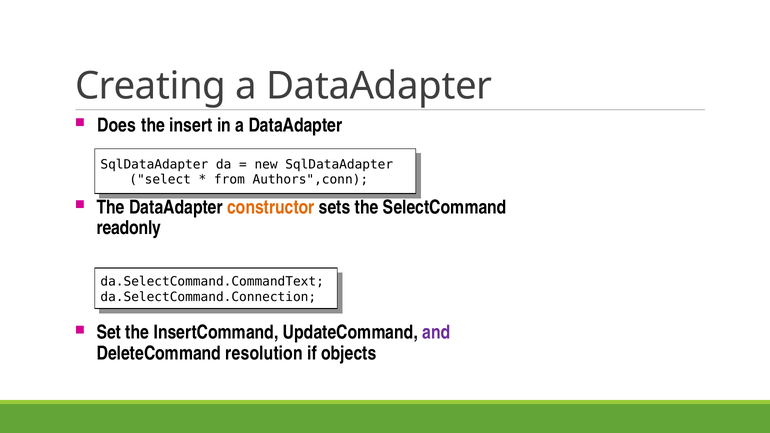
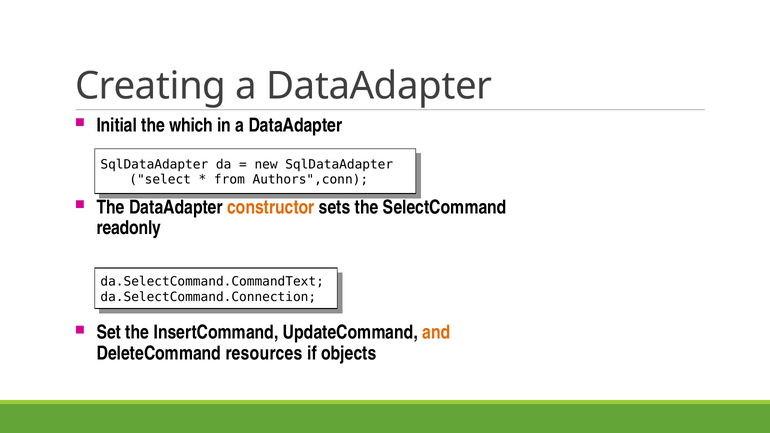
Does: Does -> Initial (117, 125)
insert: insert -> which (191, 125)
and colour: purple -> orange (436, 333)
resolution: resolution -> resources (264, 353)
